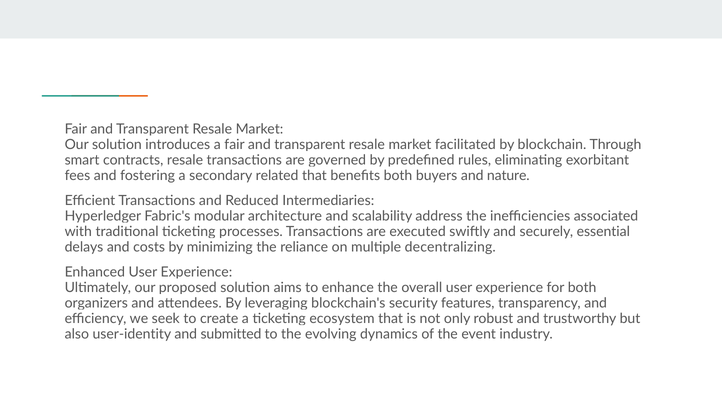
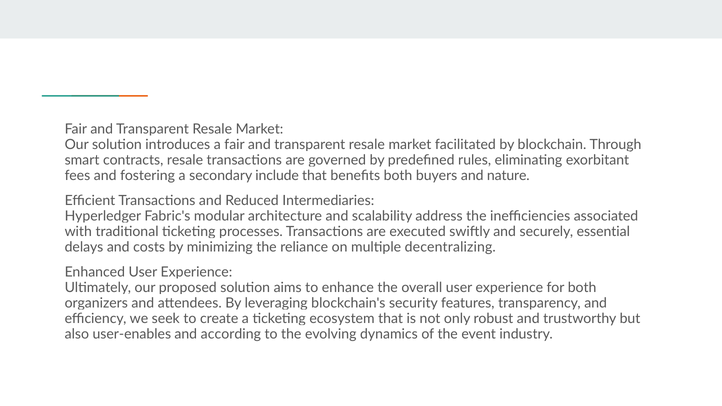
related: related -> include (277, 176)
user-identity: user-identity -> user-enables (132, 334)
submitted: submitted -> according (231, 334)
